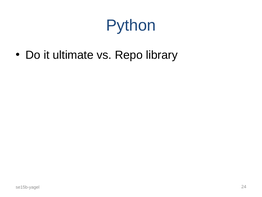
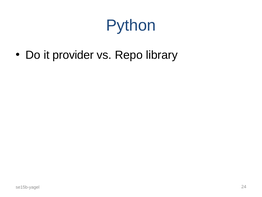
ultimate: ultimate -> provider (73, 55)
